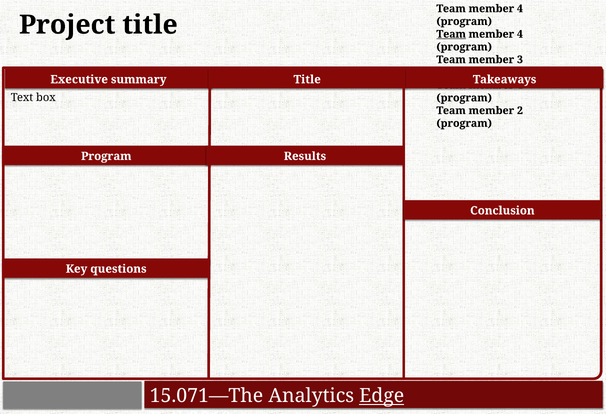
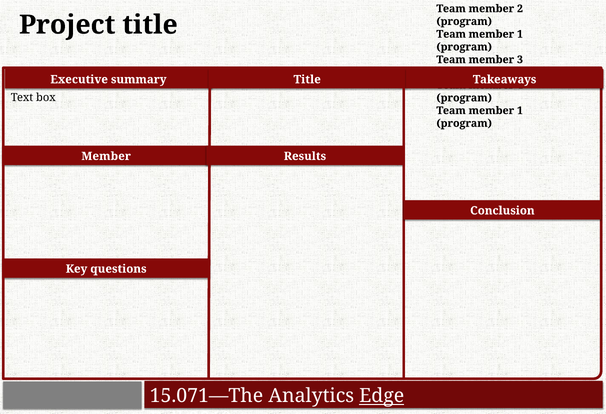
4: 4 -> 2 (520, 9)
Team underline: present -> none (451, 34)
4: 4 -> 1 (520, 34)
2: 2 -> 1 (520, 111)
Program: Program -> Member (106, 156)
